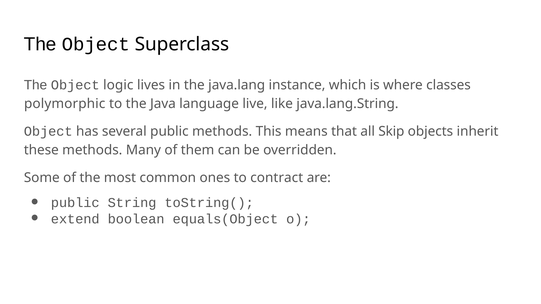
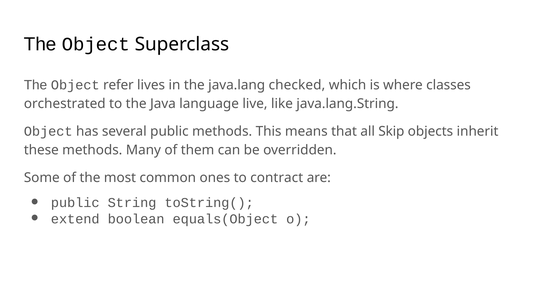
logic: logic -> refer (118, 85)
instance: instance -> checked (297, 85)
polymorphic: polymorphic -> orchestrated (65, 104)
